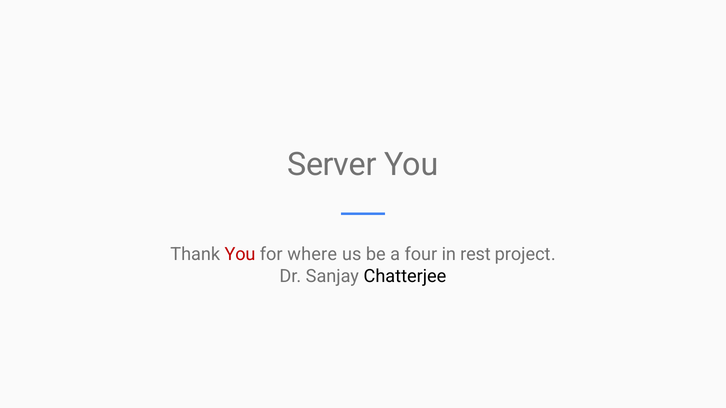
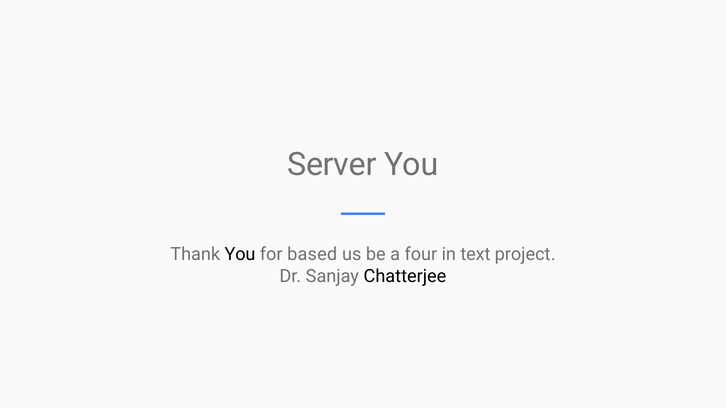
You colour: red -> black (240, 255)
where: where -> based (312, 255)
rest: rest -> text (475, 255)
